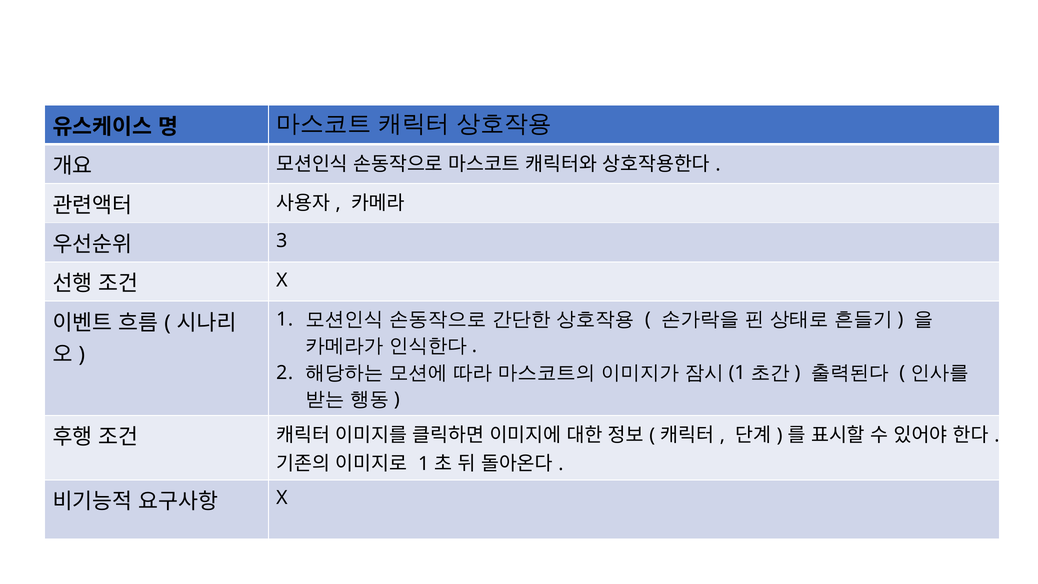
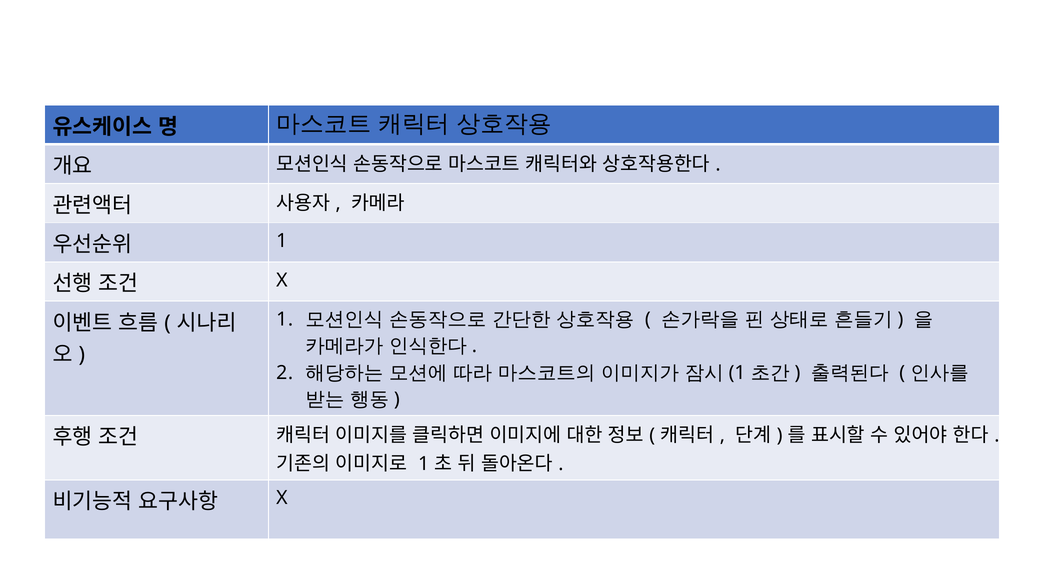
3: 3 -> 1 (282, 241)
